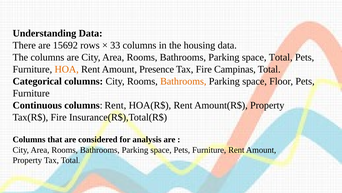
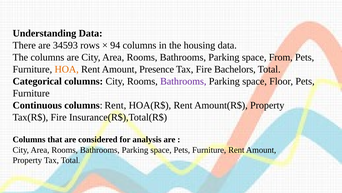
15692: 15692 -> 34593 (65, 45)
33: 33 -> 94 (115, 45)
space Total: Total -> From (281, 57)
Campinas: Campinas -> Bachelors (235, 69)
Bathrooms colour: orange -> purple (183, 81)
